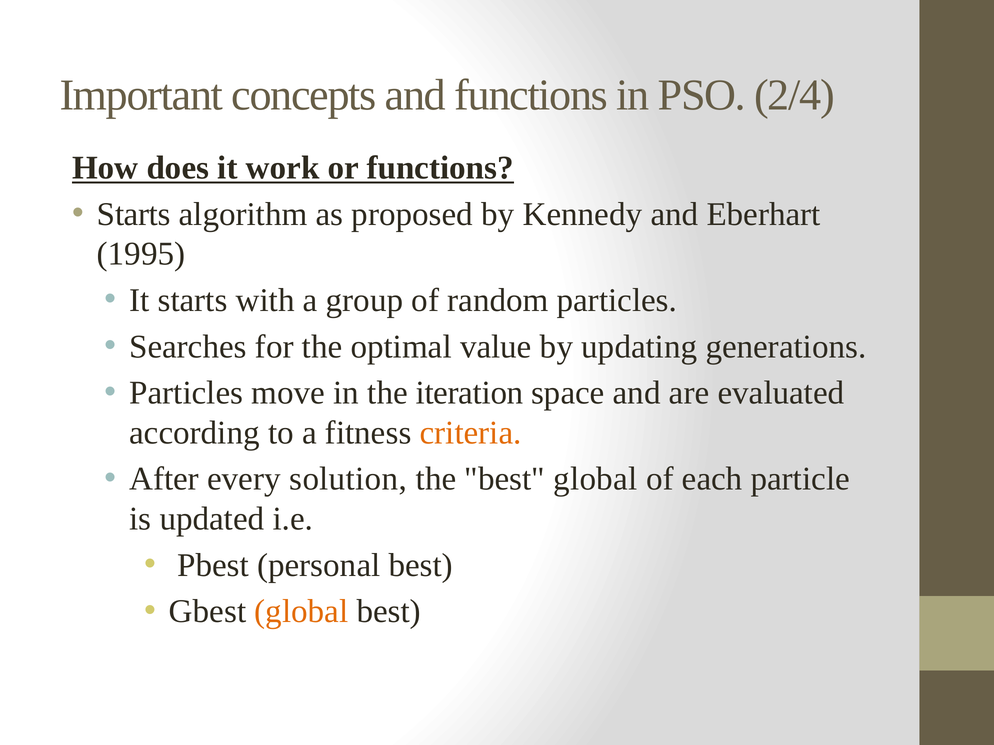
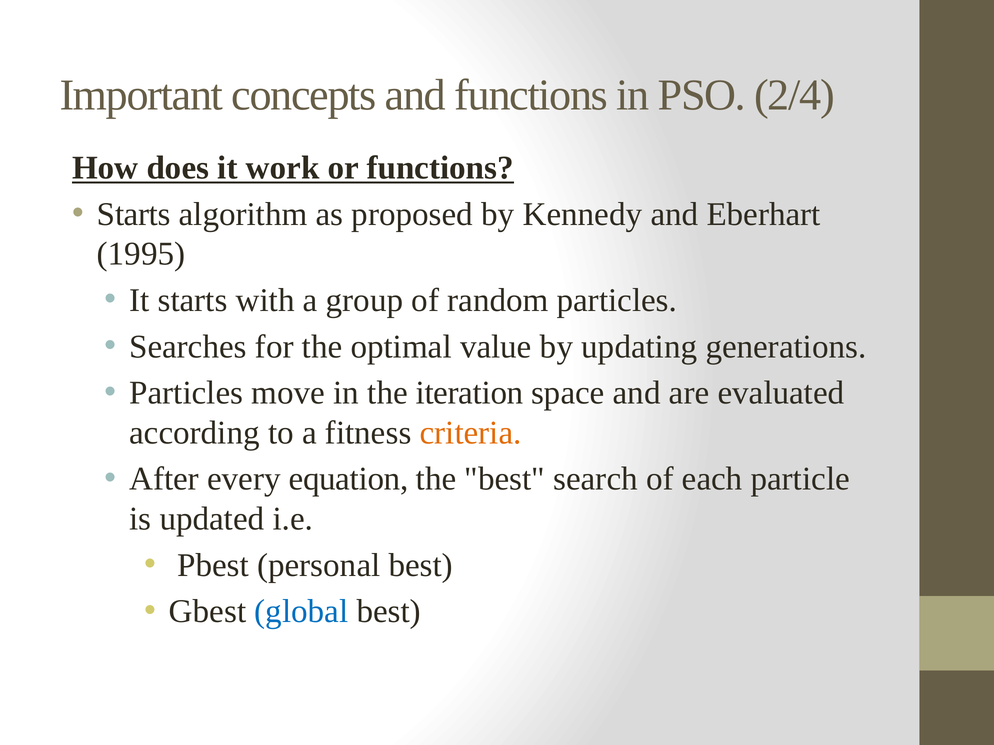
solution: solution -> equation (348, 479)
best global: global -> search (595, 479)
global colour: orange -> blue (301, 612)
